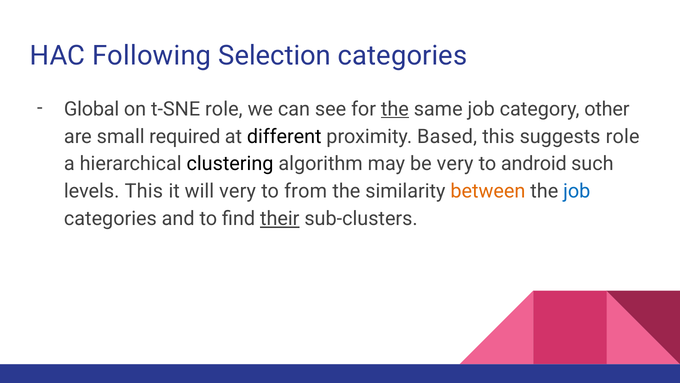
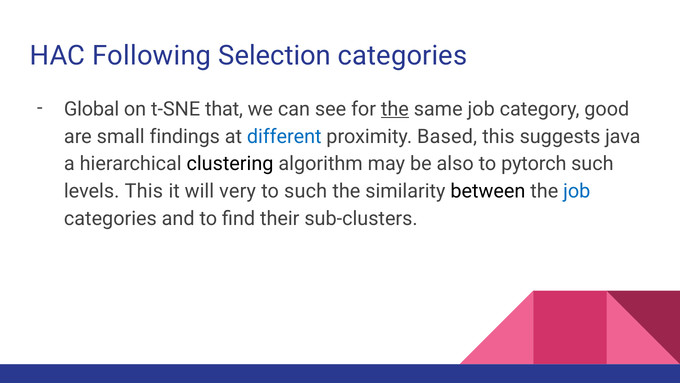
t-SNE role: role -> that (224, 109)
other: other -> good (607, 109)
required: required -> findings (185, 136)
different colour: black -> blue (284, 136)
suggests role: role -> java (623, 136)
be very: very -> also (455, 164)
android: android -> pytorch (534, 164)
to from: from -> such (306, 191)
between colour: orange -> black (488, 191)
their underline: present -> none (280, 218)
